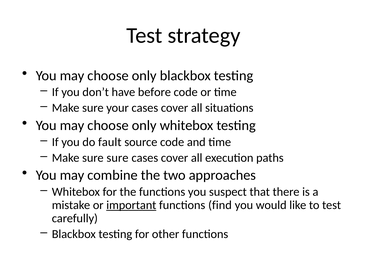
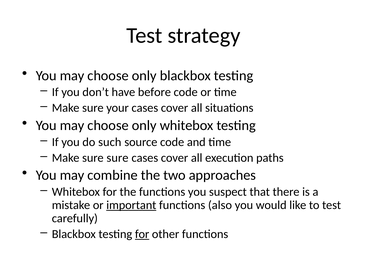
fault: fault -> such (110, 142)
find: find -> also (220, 205)
for underline: none -> present (142, 234)
